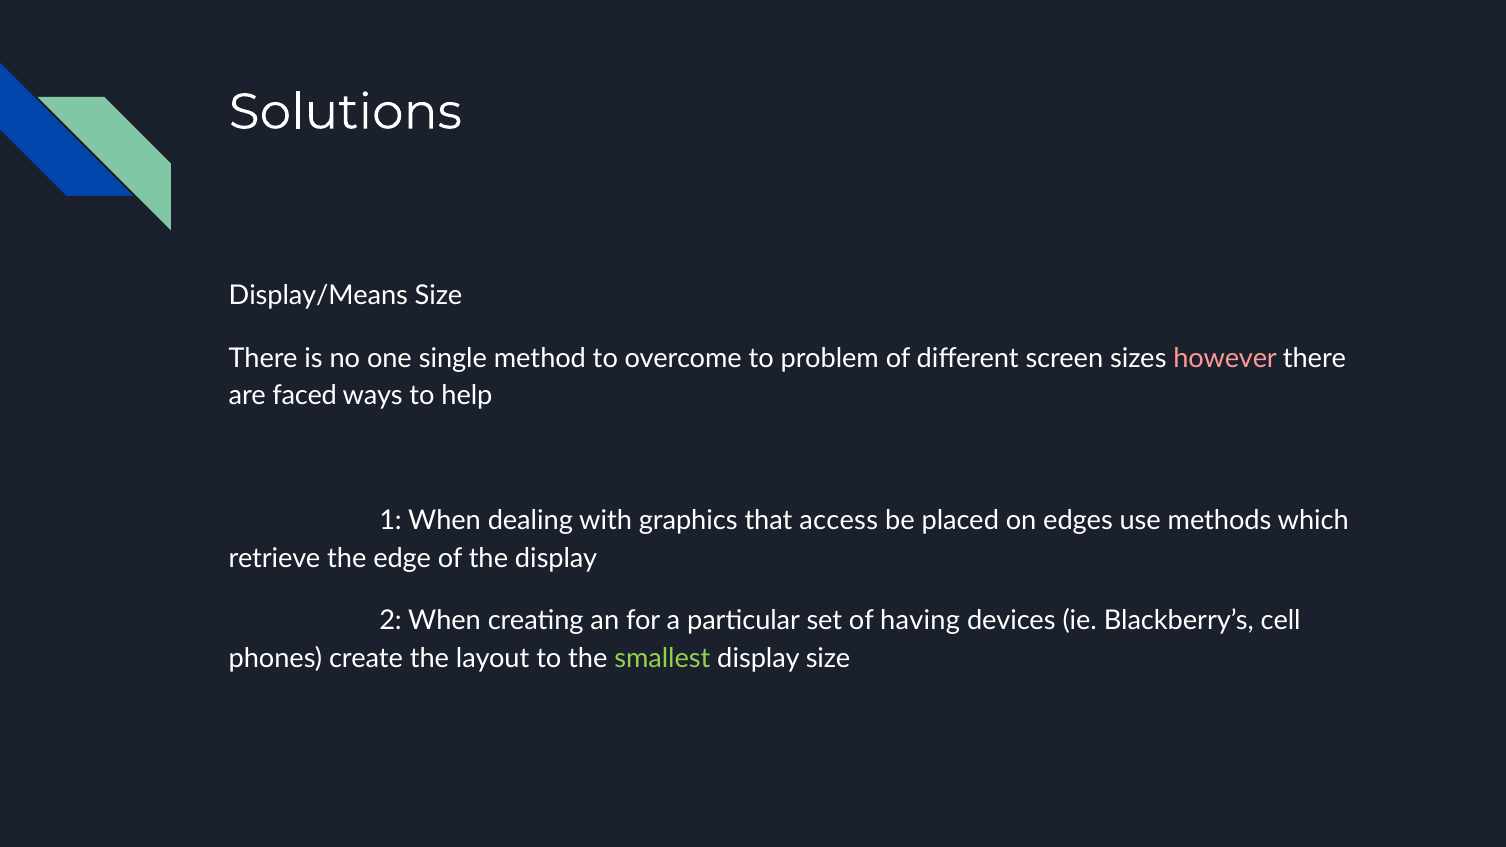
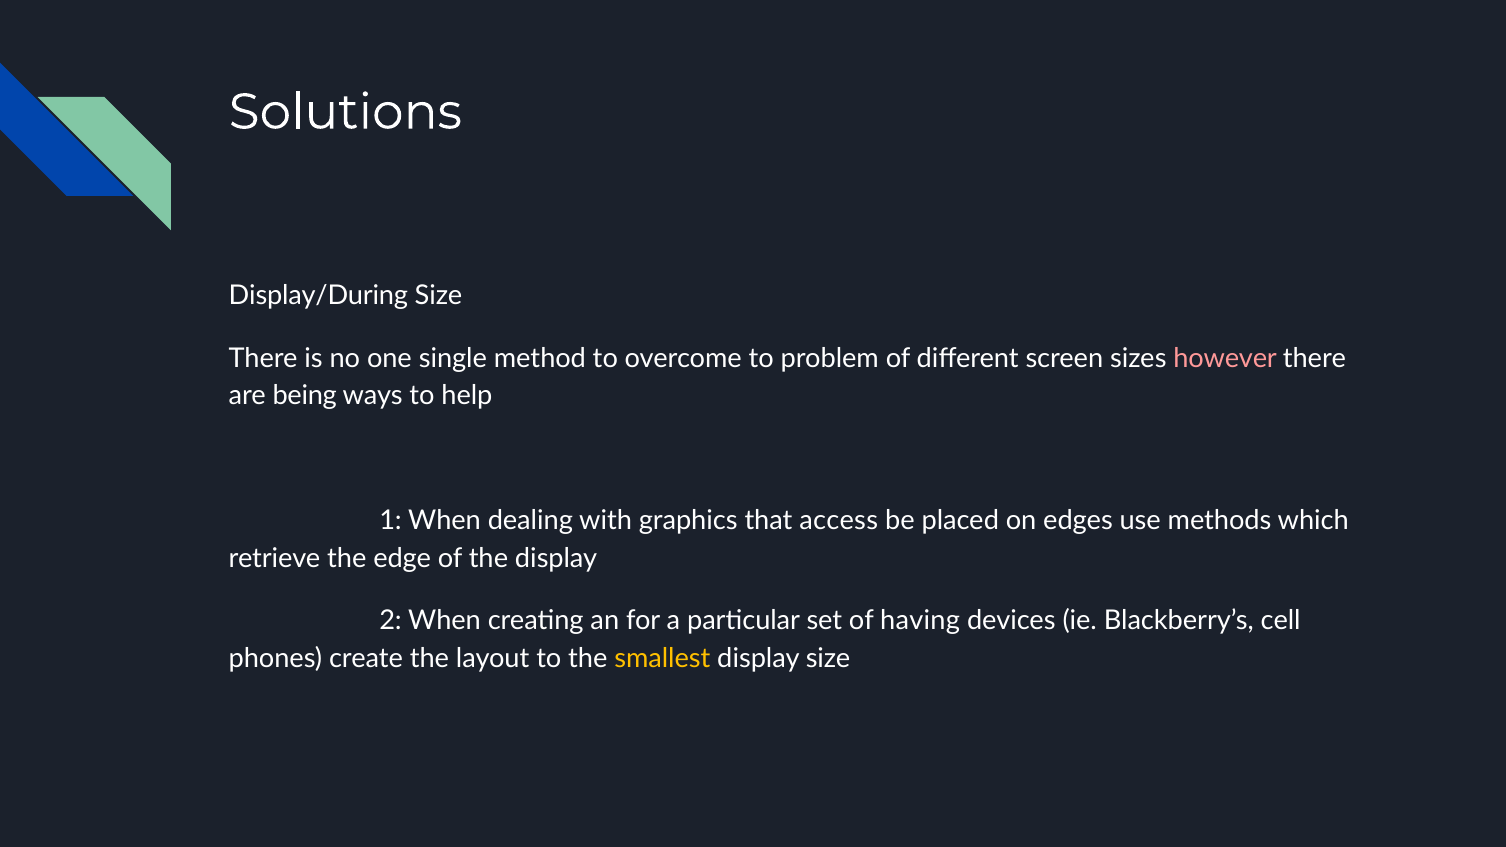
Display/Means: Display/Means -> Display/During (318, 296)
faced: faced -> being (305, 396)
smallest colour: light green -> yellow (662, 659)
